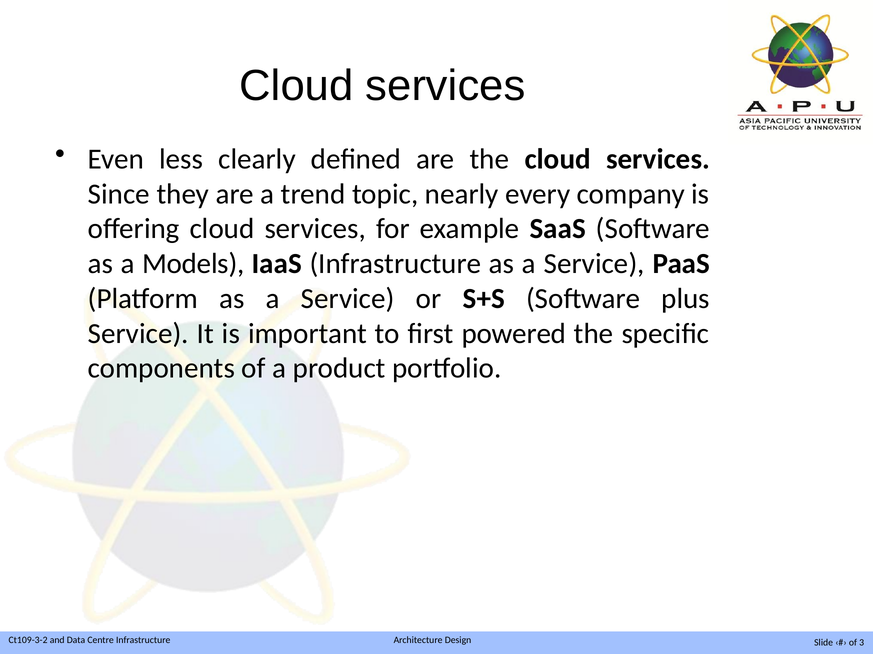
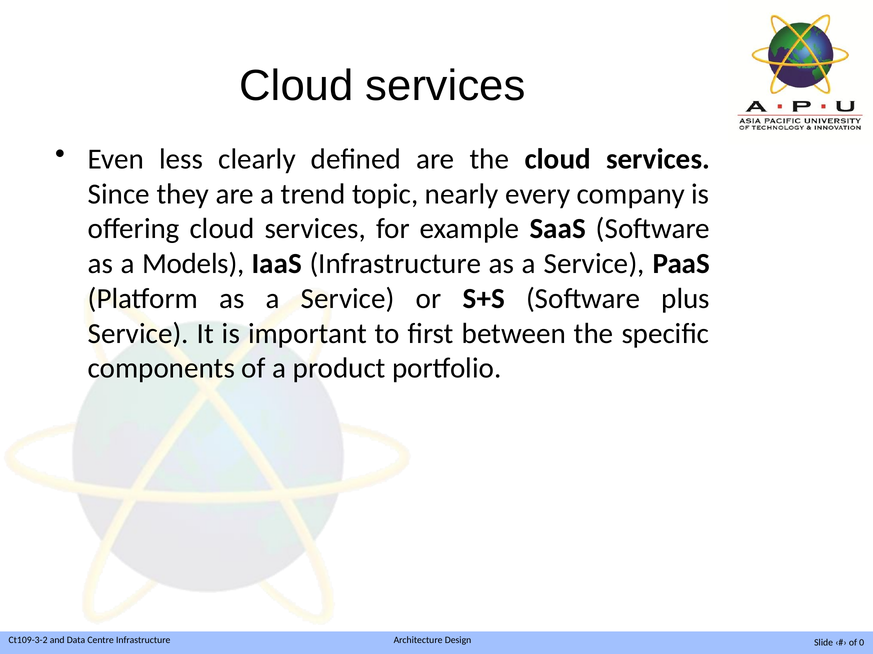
powered: powered -> between (514, 334)
3: 3 -> 0 (862, 643)
